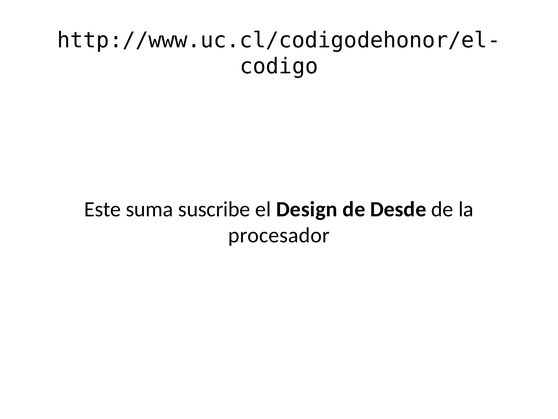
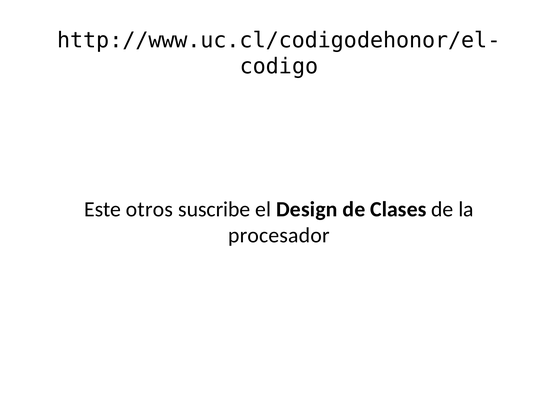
suma: suma -> otros (149, 209)
Desde: Desde -> Clases (398, 209)
